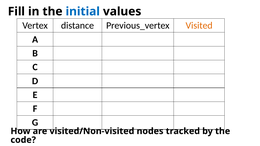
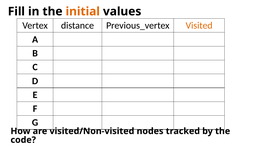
initial colour: blue -> orange (83, 11)
